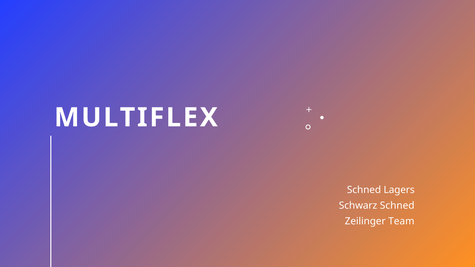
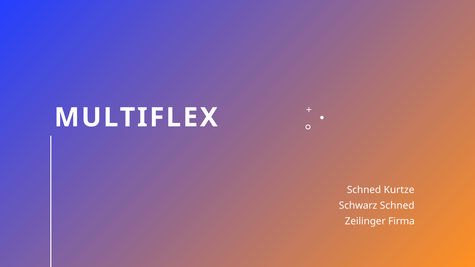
Lagers: Lagers -> Kurtze (399, 190)
Team: Team -> Firma (401, 221)
